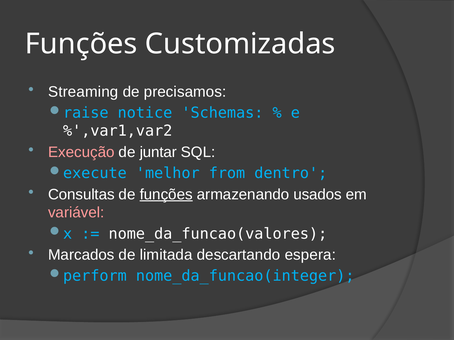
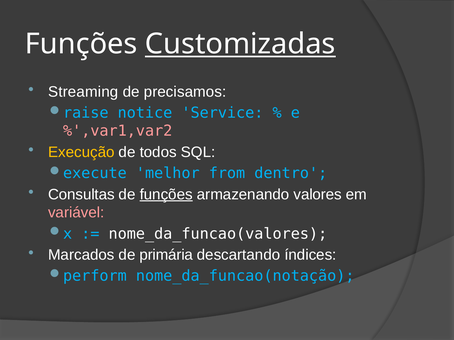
Customizadas underline: none -> present (240, 44)
Schemas: Schemas -> Service (222, 113)
%',var1,var2 colour: white -> pink (118, 131)
Execução colour: pink -> yellow (81, 152)
juntar: juntar -> todos (158, 152)
usados: usados -> valores (318, 195)
limitada: limitada -> primária (166, 255)
espera: espera -> índices (310, 255)
nome_da_funcao(integer: nome_da_funcao(integer -> nome_da_funcao(notação (245, 276)
